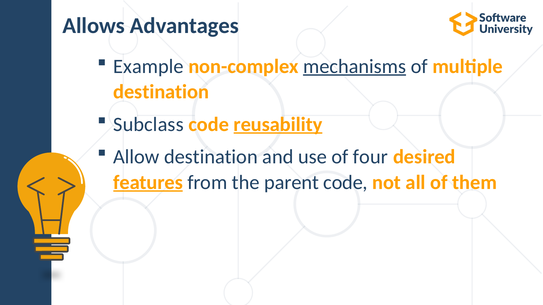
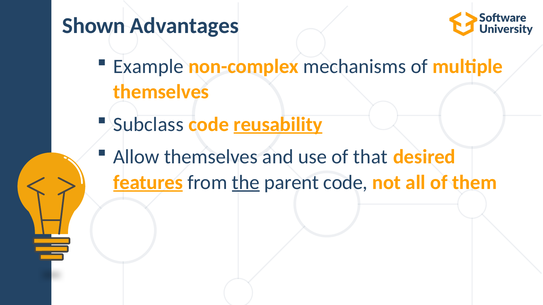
Allows: Allows -> Shown (94, 26)
mechanisms underline: present -> none (355, 66)
destination: destination -> themselves (161, 92)
Allow destination: destination -> themselves (211, 157)
four: four -> that (370, 157)
the underline: none -> present (246, 183)
